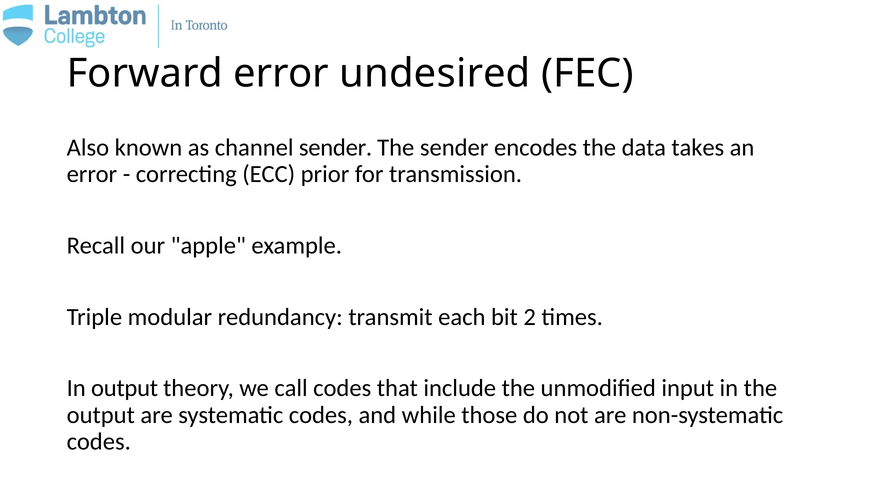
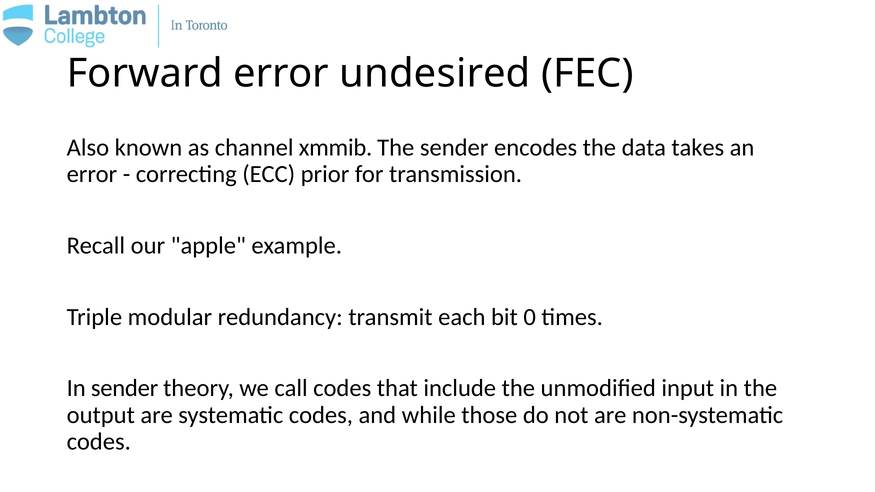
channel sender: sender -> xmmib (336, 148)
2: 2 -> 0 (530, 317)
In output: output -> sender (125, 388)
